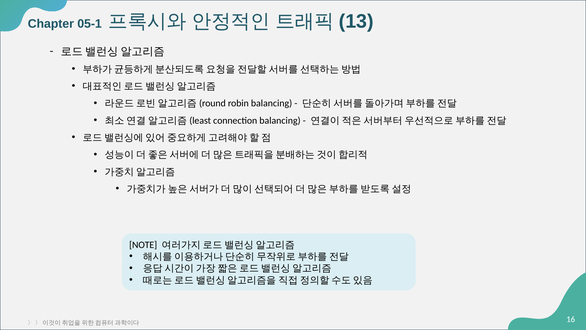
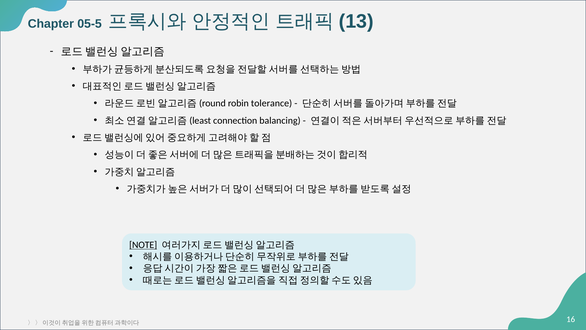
05-1: 05-1 -> 05-5 (90, 24)
robin balancing: balancing -> tolerance (272, 103)
NOTE underline: none -> present (143, 245)
